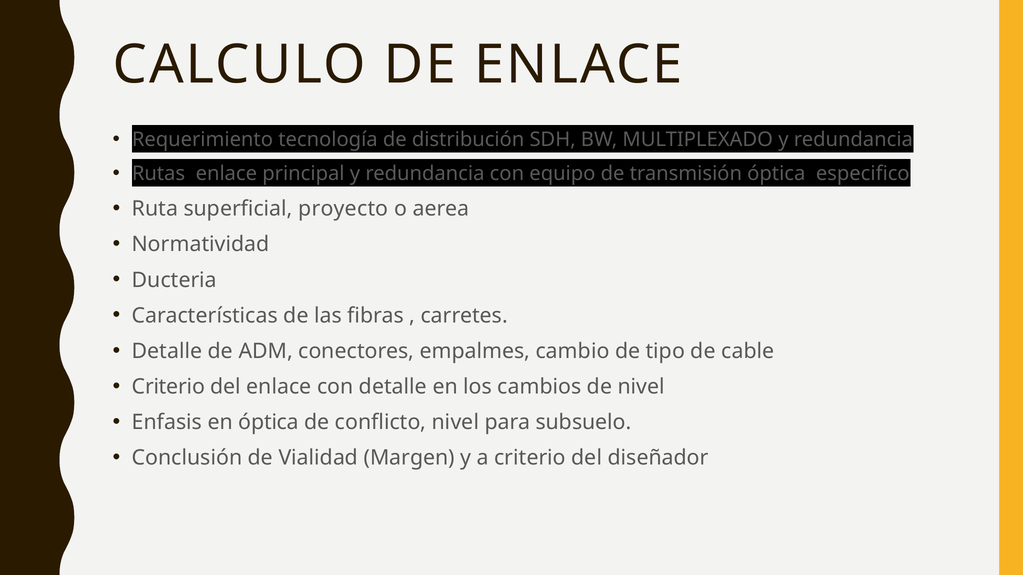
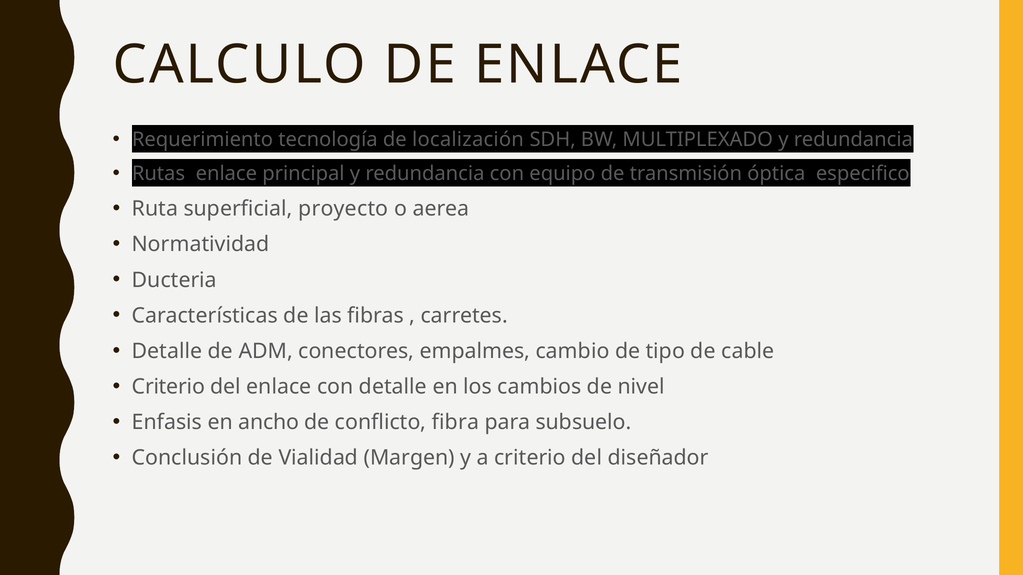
distribución: distribución -> localización (468, 140)
en óptica: óptica -> ancho (269, 423)
conflicto nivel: nivel -> fibra (455, 423)
